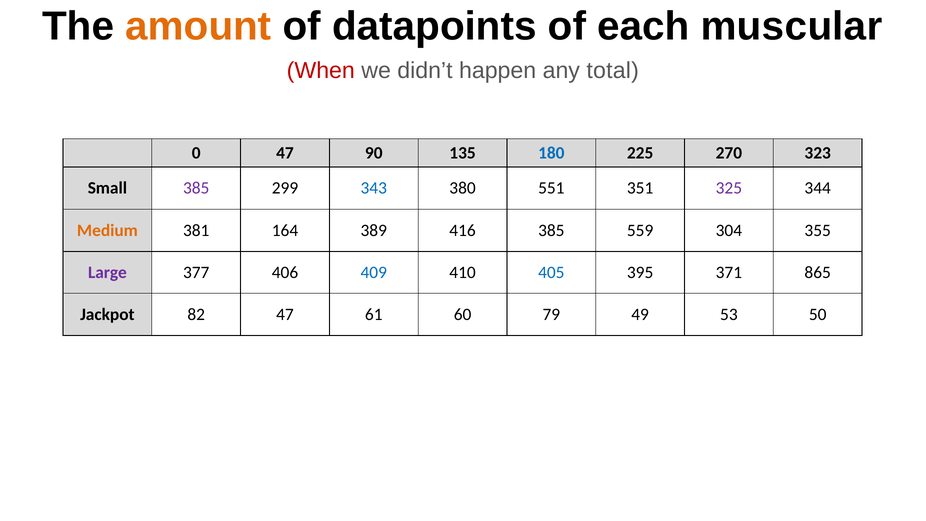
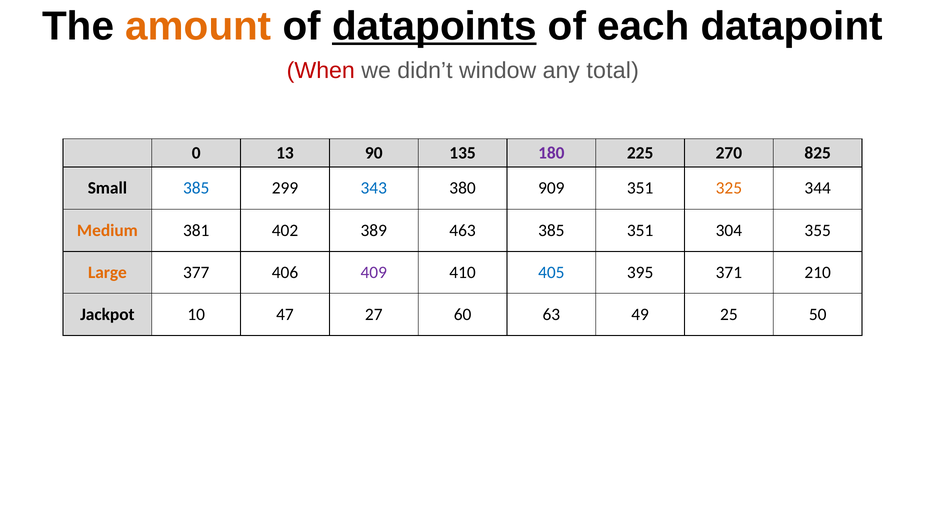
datapoints underline: none -> present (434, 26)
muscular: muscular -> datapoint (792, 26)
happen: happen -> window (498, 71)
0 47: 47 -> 13 (285, 153)
180 colour: blue -> purple (551, 153)
323: 323 -> 825 (818, 153)
385 colour: purple -> blue (196, 188)
551: 551 -> 909 (551, 188)
325 colour: purple -> orange (729, 188)
164: 164 -> 402 (285, 230)
416: 416 -> 463 (463, 230)
385 559: 559 -> 351 (640, 230)
Large colour: purple -> orange (107, 272)
409 colour: blue -> purple (374, 272)
865: 865 -> 210 (818, 272)
82: 82 -> 10 (196, 315)
61: 61 -> 27 (374, 315)
79: 79 -> 63 (551, 315)
53: 53 -> 25 (729, 315)
